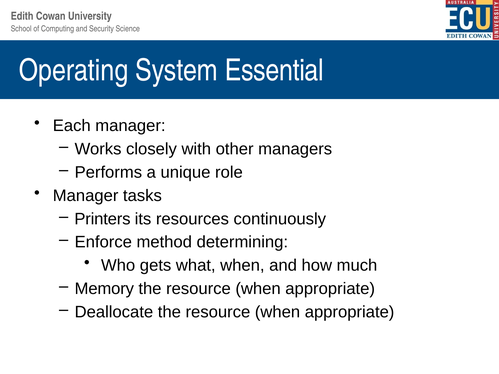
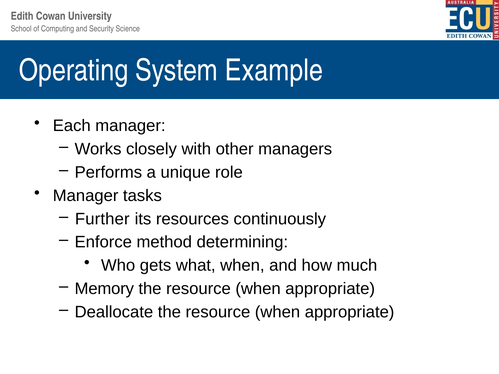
Essential: Essential -> Example (274, 71)
Printers: Printers -> Further (102, 219)
